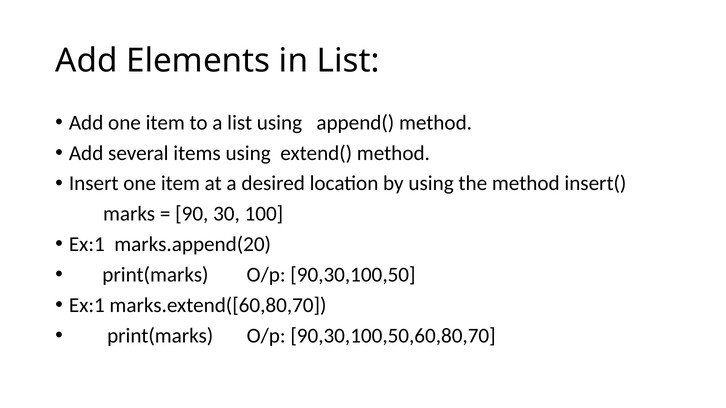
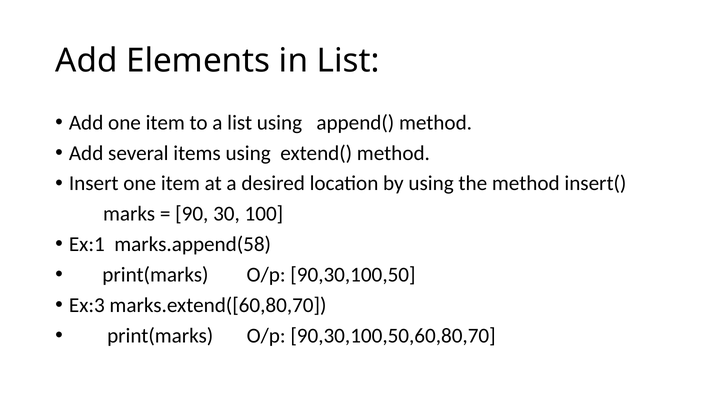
marks.append(20: marks.append(20 -> marks.append(58 (193, 245)
Ex:1: Ex:1 -> Ex:3 (87, 305)
